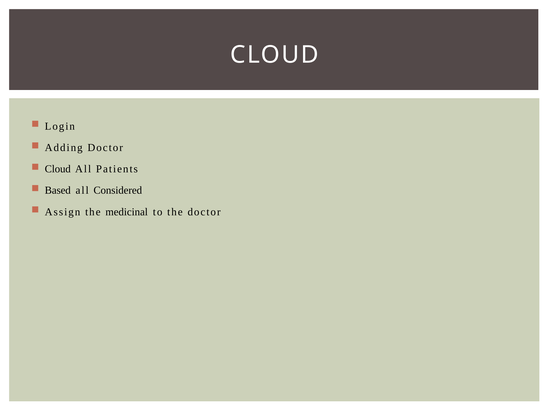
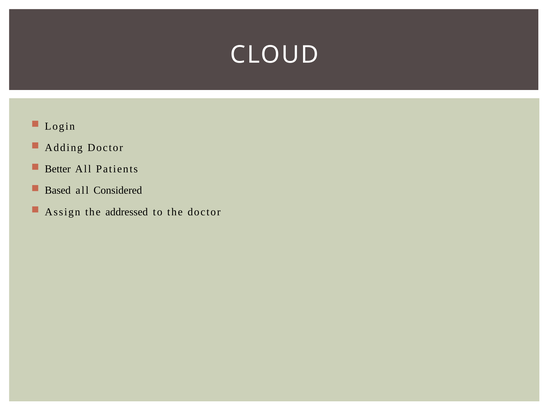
Cloud: Cloud -> Better (58, 169)
medicinal: medicinal -> addressed (127, 212)
